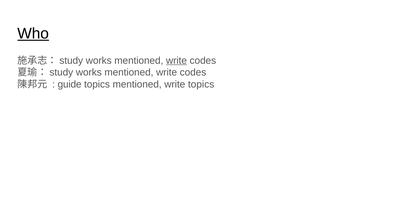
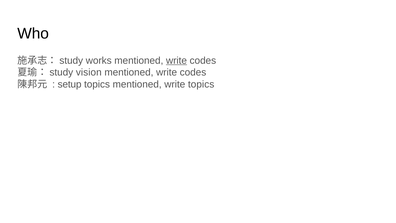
Who underline: present -> none (33, 34)
works: works -> vision (89, 72)
guide: guide -> setup (70, 84)
